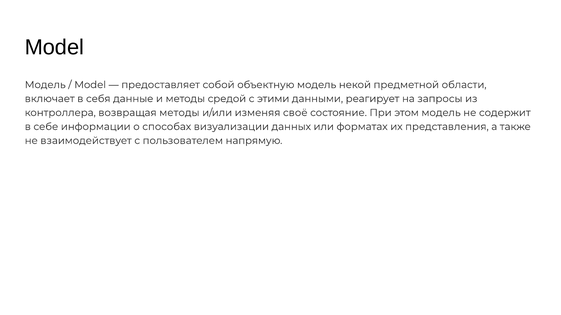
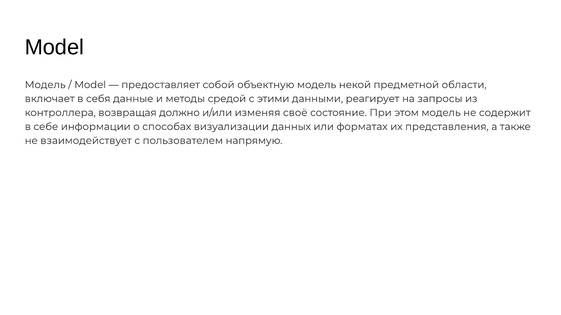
возвращая методы: методы -> должно (179, 113)
